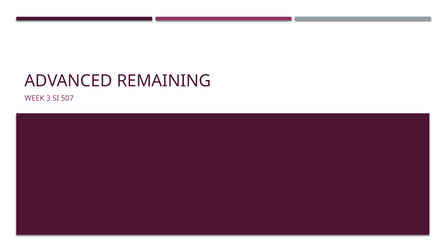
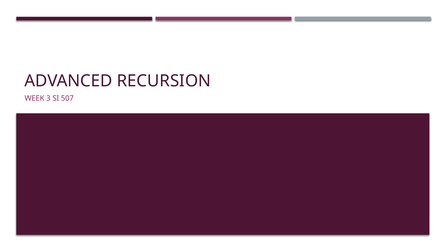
REMAINING: REMAINING -> RECURSION (164, 81)
